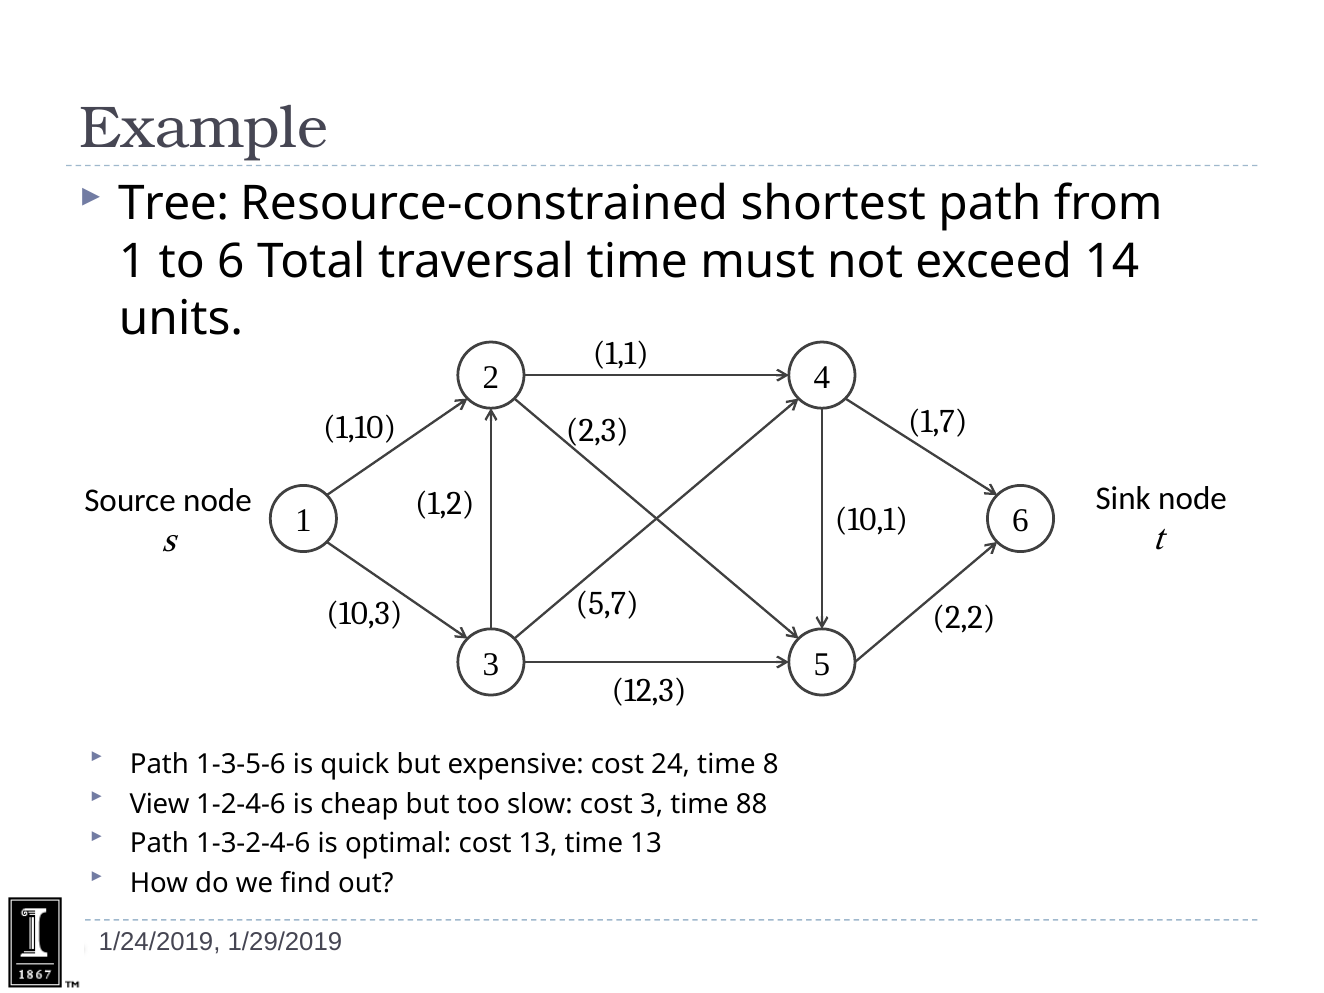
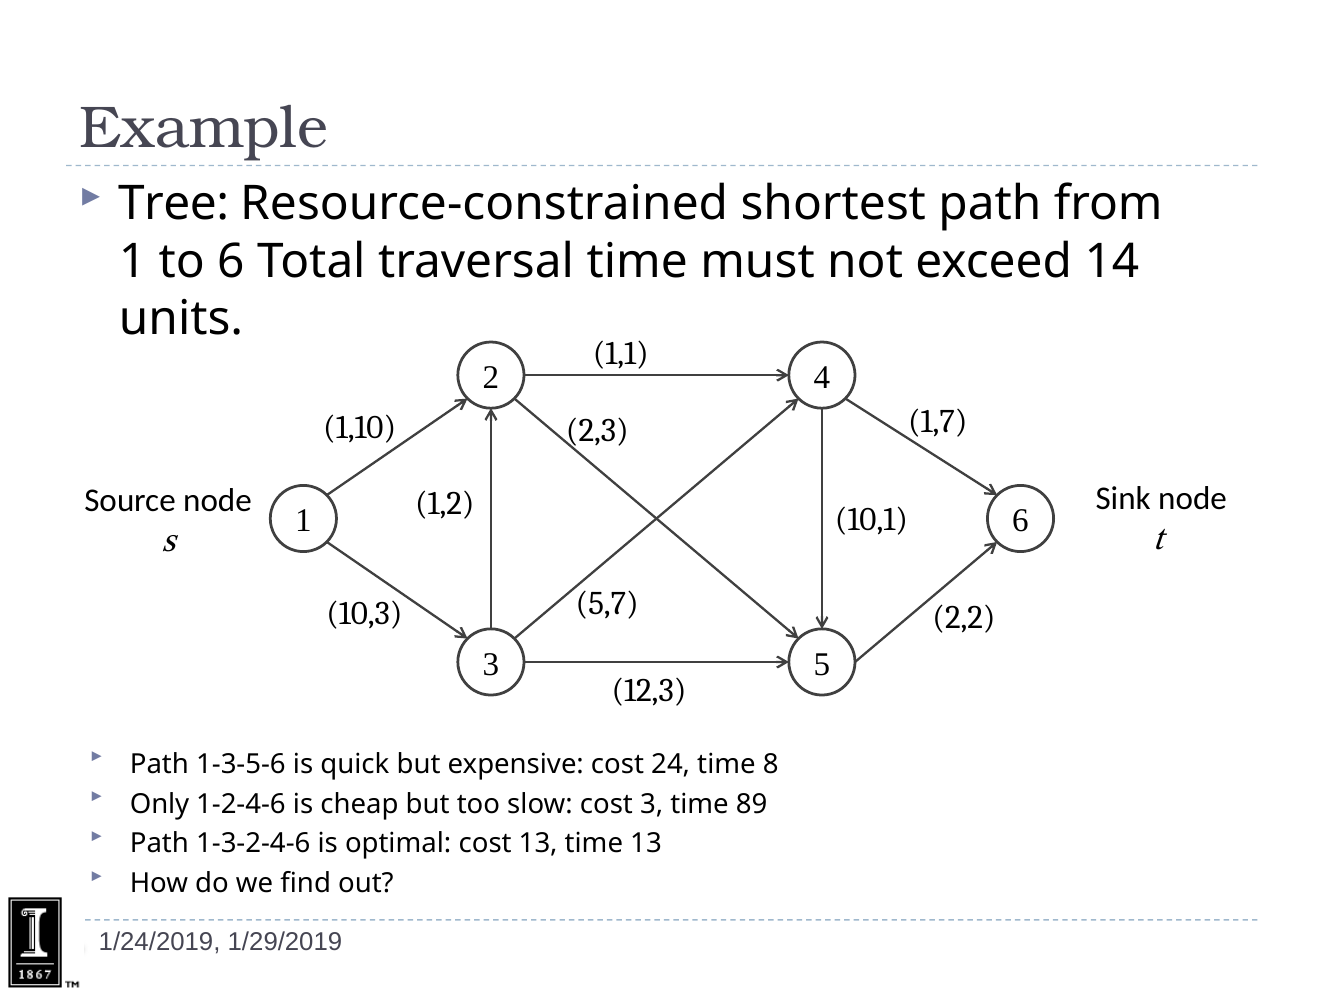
View: View -> Only (160, 804)
88: 88 -> 89 (752, 804)
